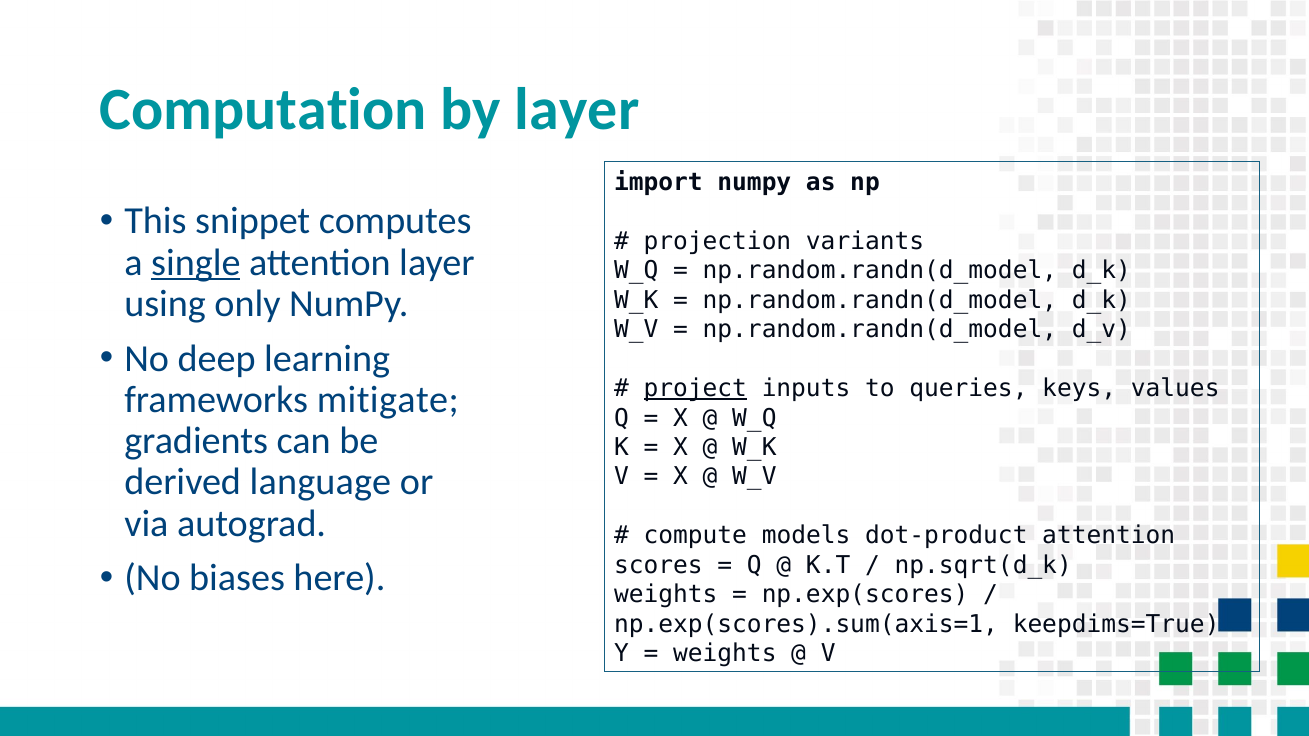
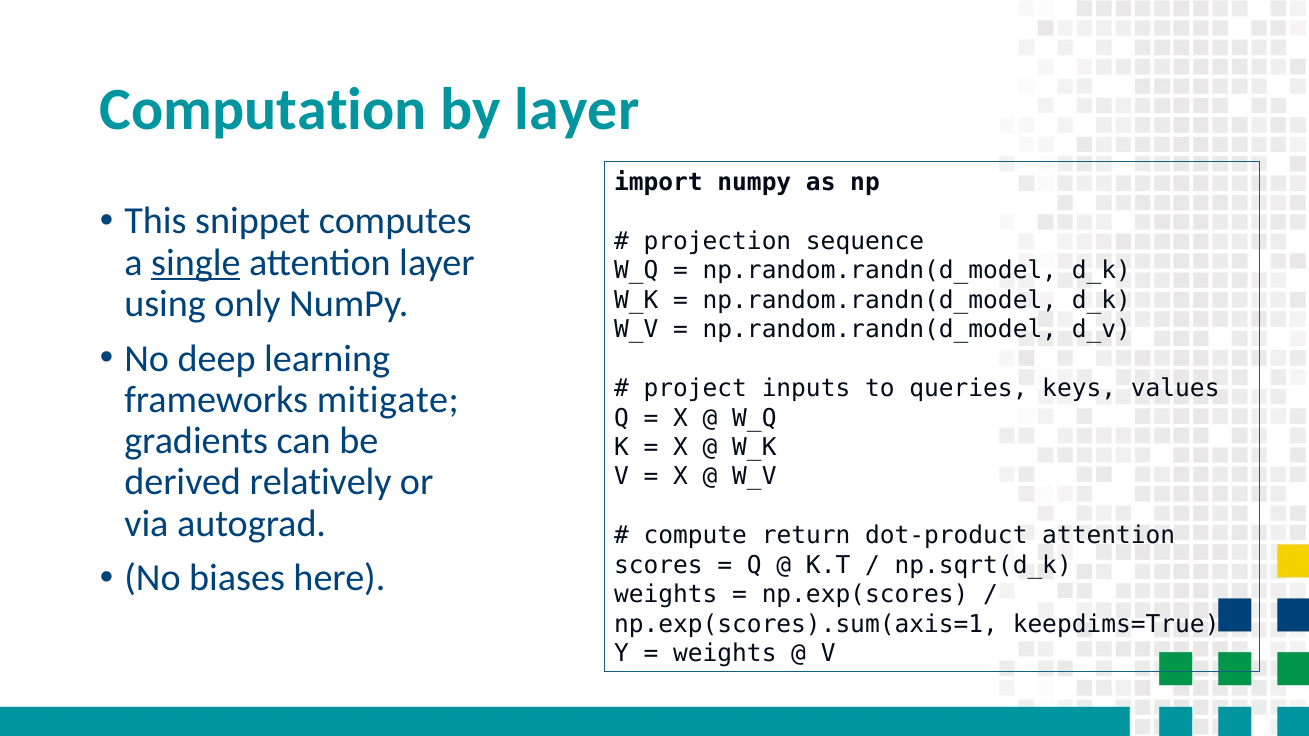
variants: variants -> sequence (865, 241)
project underline: present -> none (695, 389)
language: language -> relatively (321, 482)
models: models -> return (806, 536)
